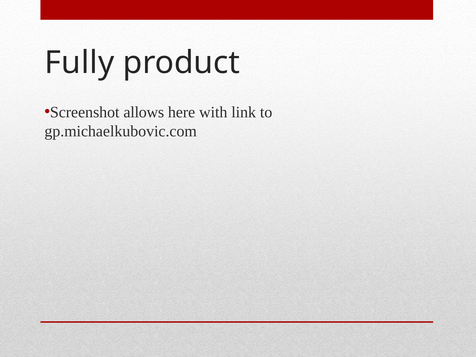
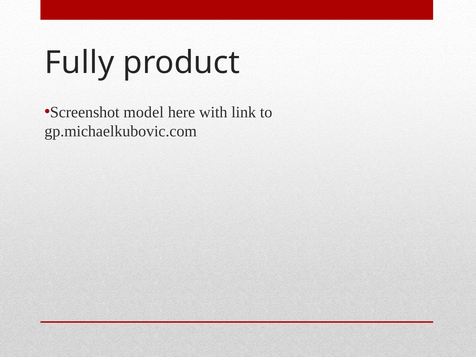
allows: allows -> model (144, 112)
